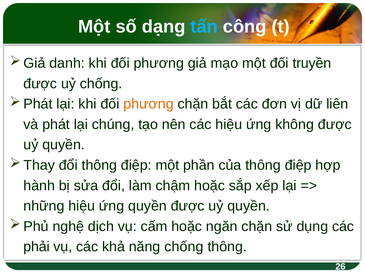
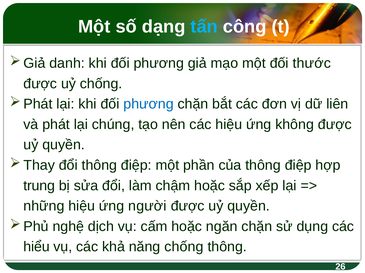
truyền: truyền -> thước (312, 63)
phương colour: orange -> blue (149, 104)
hành: hành -> trung (39, 186)
ứng quyền: quyền -> người (147, 207)
phải: phải -> hiểu (36, 247)
